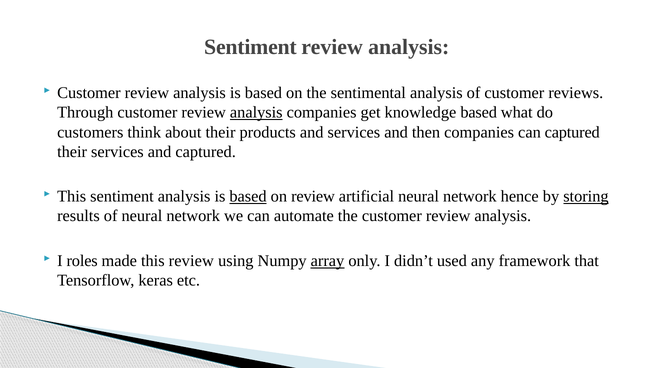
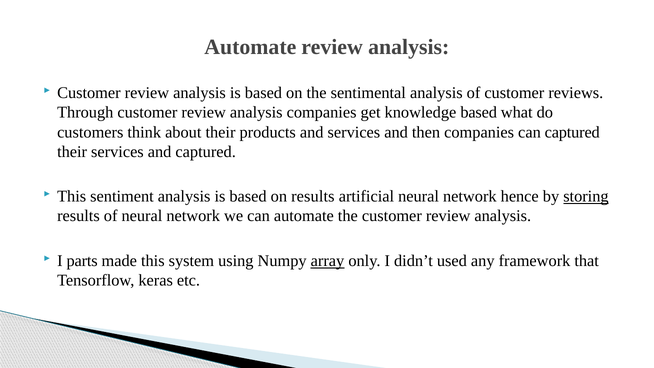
Sentiment: Sentiment -> Automate (250, 47)
analysis underline: present -> none (256, 112)
based underline: present -> none (248, 196)
on review: review -> results (313, 196)
roles: roles -> parts (82, 261)
this review: review -> system (191, 261)
